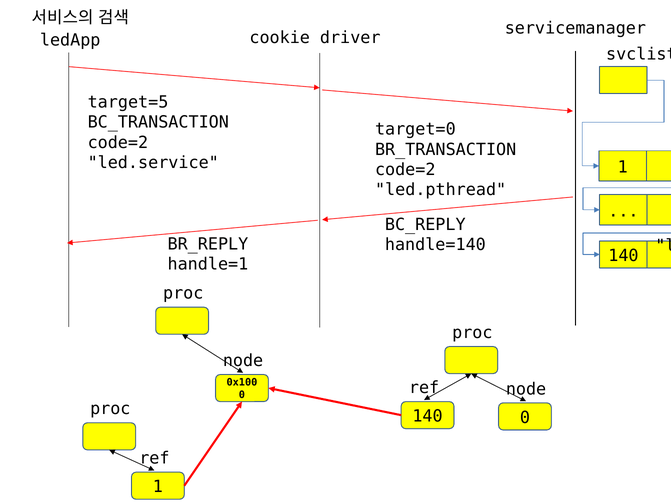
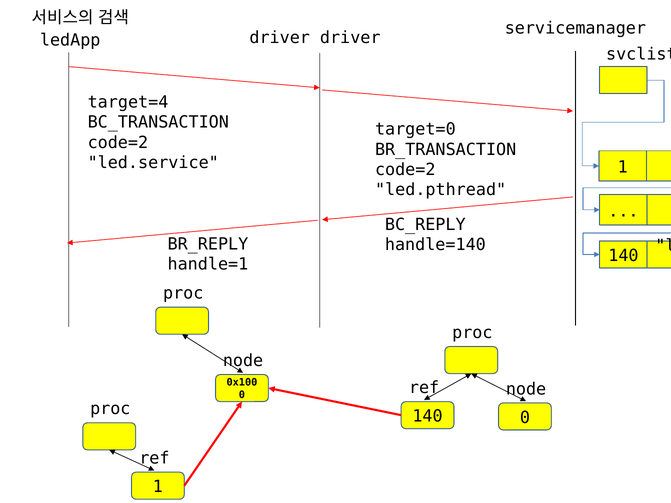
cookie: cookie -> driver (280, 38)
target=5: target=5 -> target=4 (128, 102)
